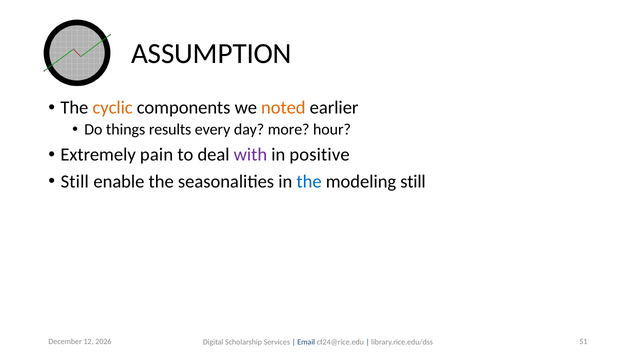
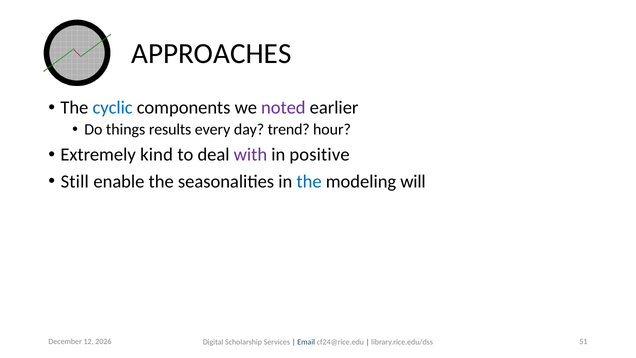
ASSUMPTION: ASSUMPTION -> APPROACHES (211, 53)
cyclic colour: orange -> blue (113, 108)
noted colour: orange -> purple (283, 108)
more: more -> trend (289, 129)
pain: pain -> kind (157, 155)
modeling still: still -> will (413, 181)
